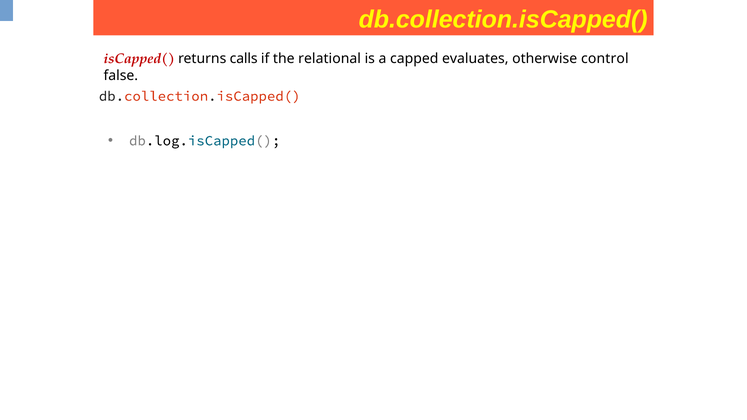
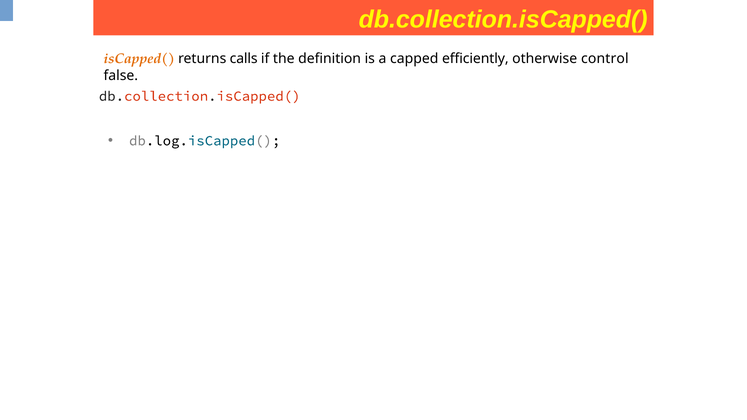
isCapped( colour: red -> orange (139, 59)
relational: relational -> definition (330, 59)
evaluates: evaluates -> efficiently (475, 59)
